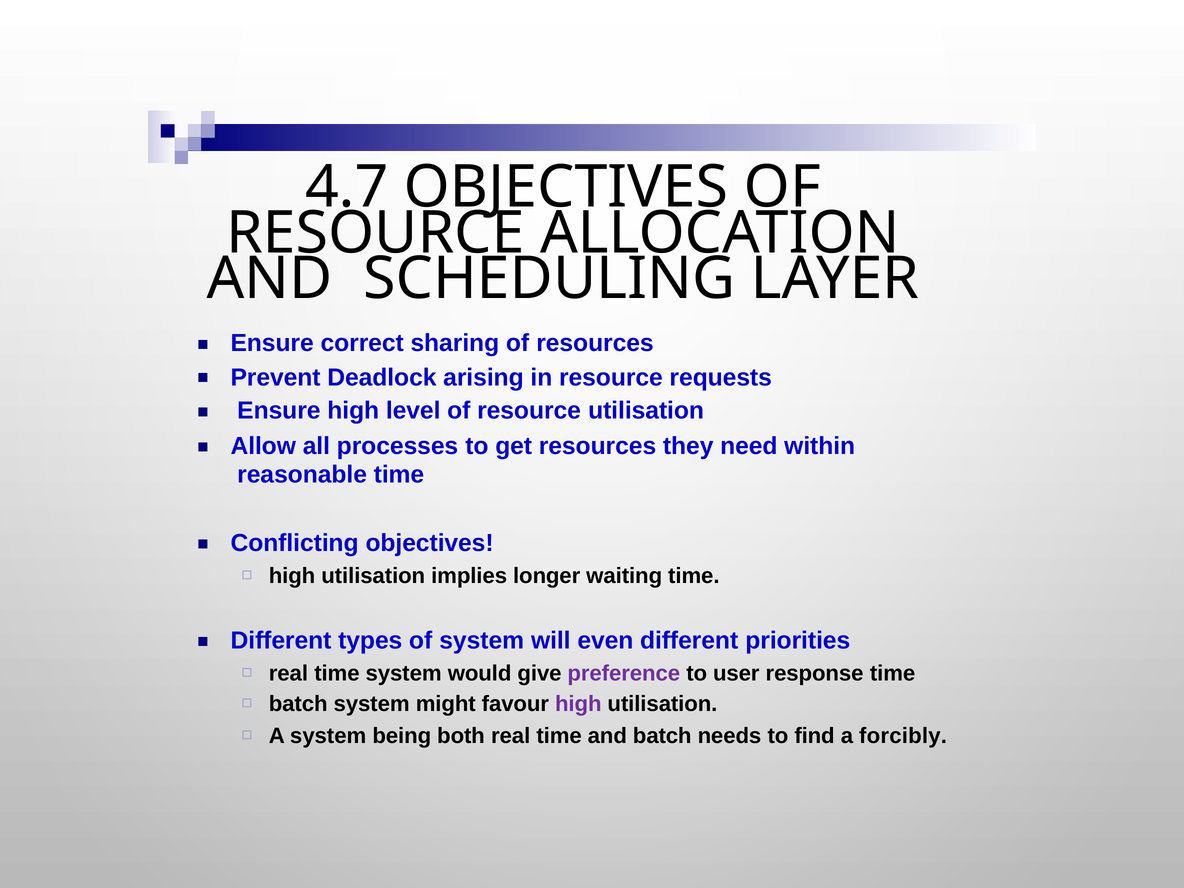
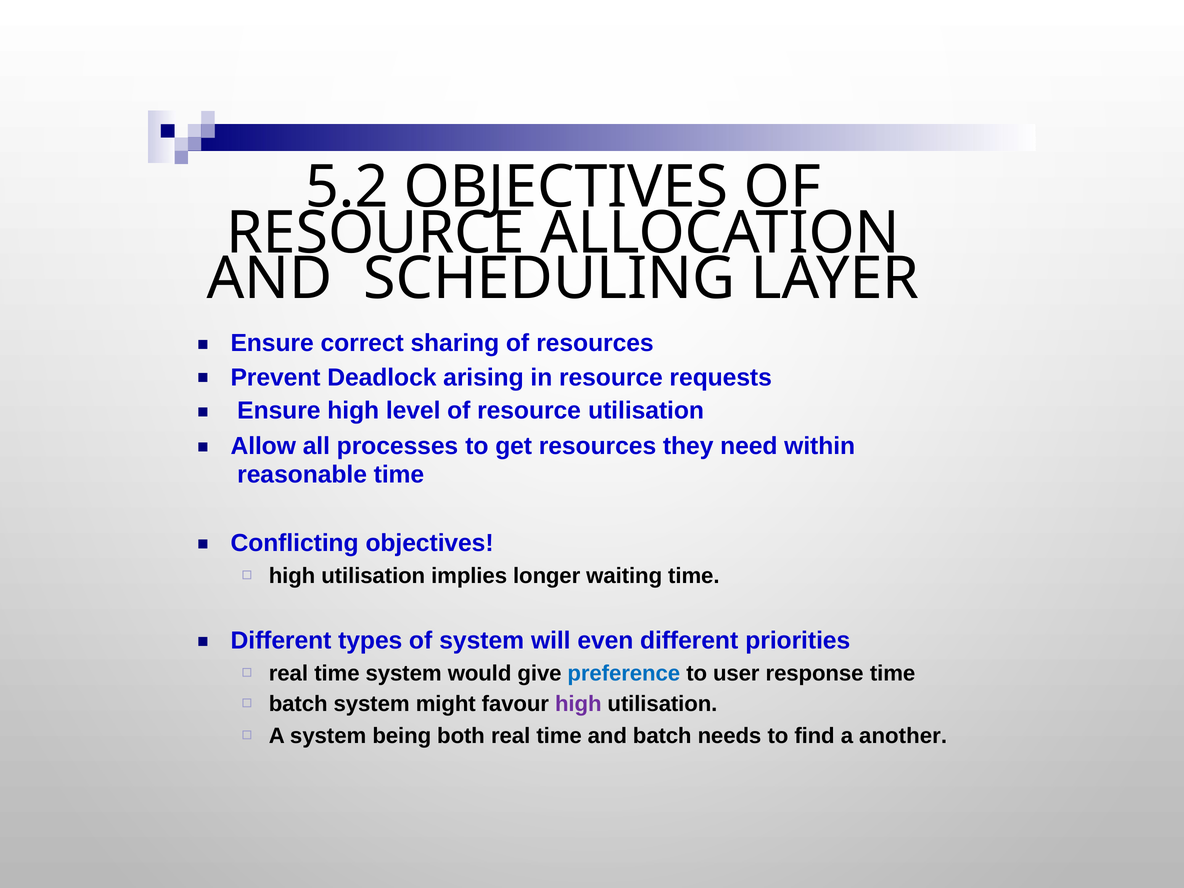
4.7: 4.7 -> 5.2 (347, 187)
preference colour: purple -> blue (624, 673)
forcibly: forcibly -> another (903, 736)
